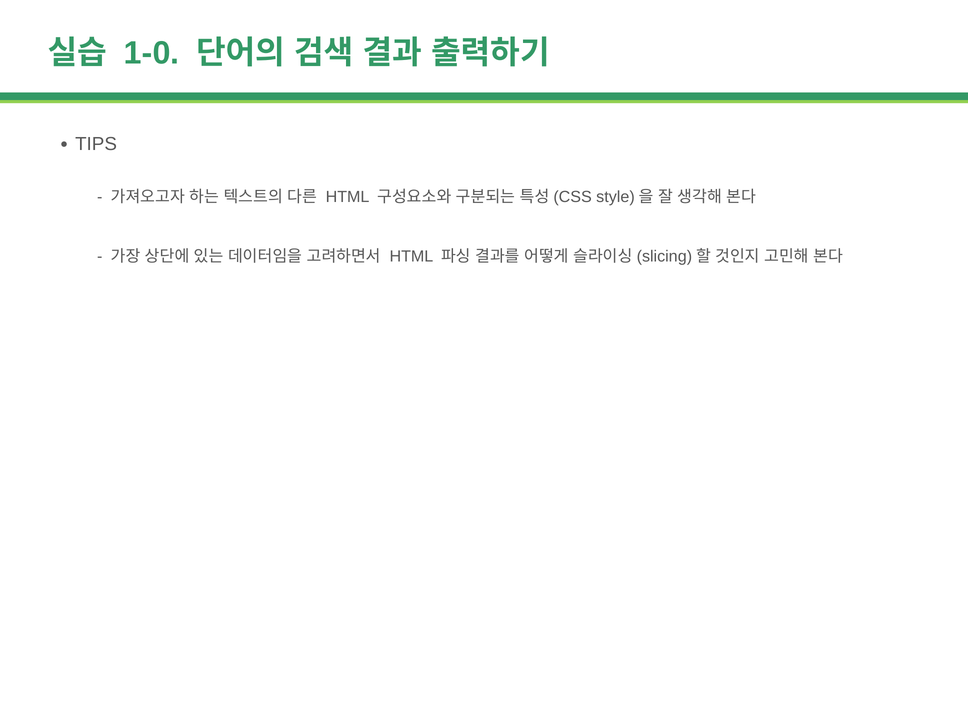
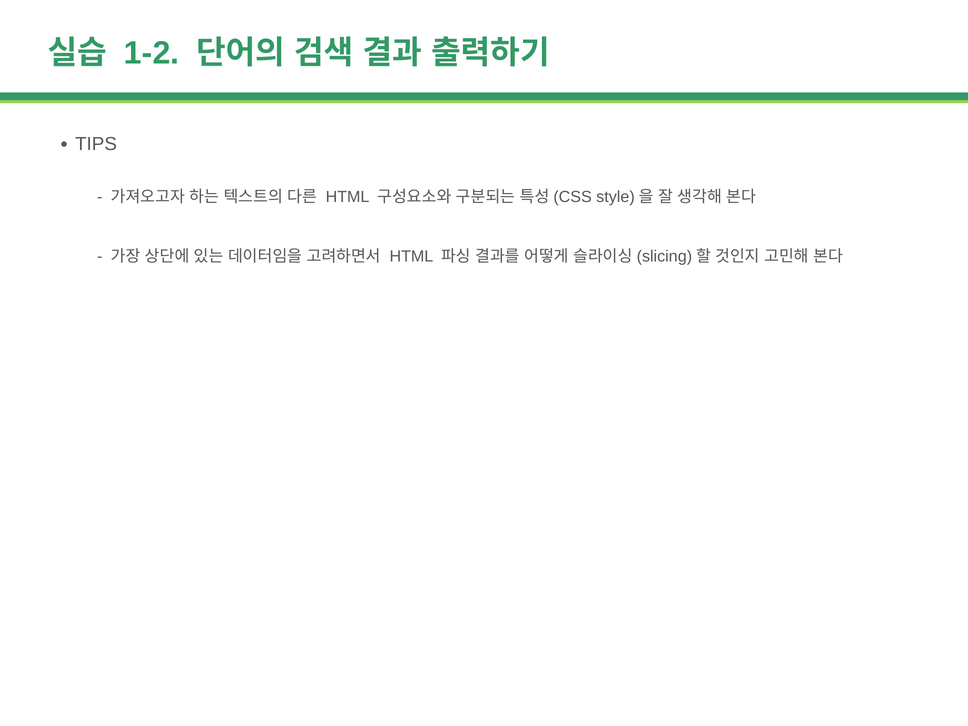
1-0: 1-0 -> 1-2 (152, 53)
